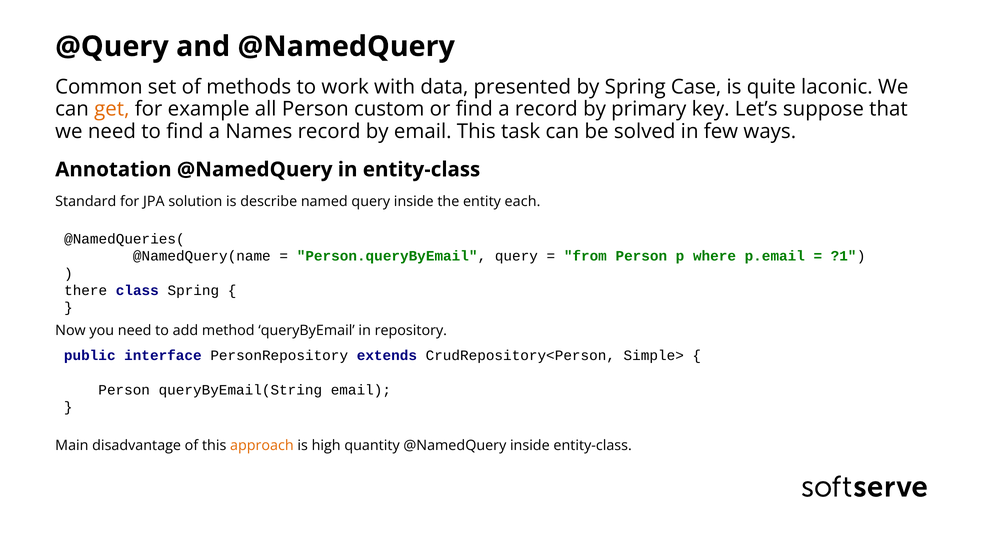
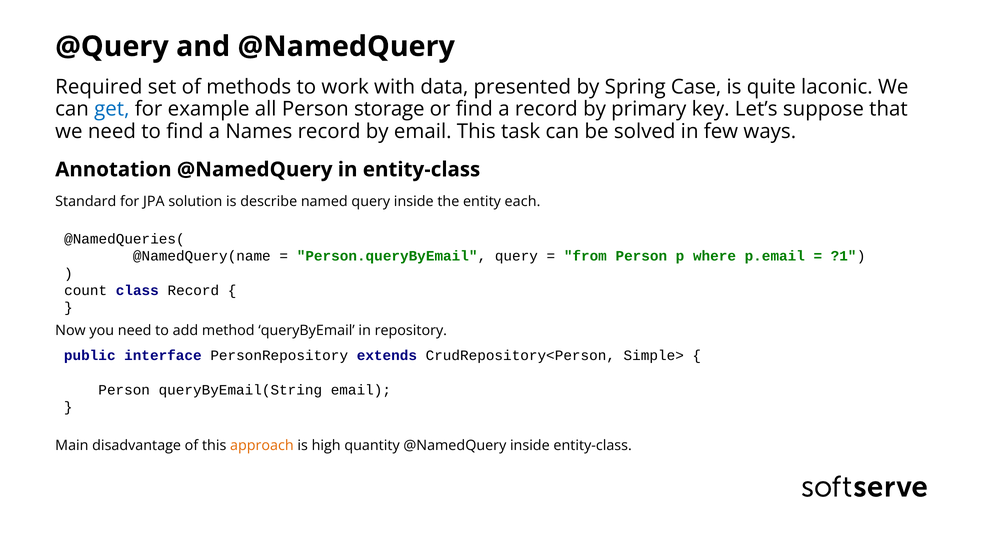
Common: Common -> Required (99, 87)
get colour: orange -> blue (112, 109)
custom: custom -> storage (389, 109)
there: there -> count (86, 291)
class Spring: Spring -> Record (193, 291)
